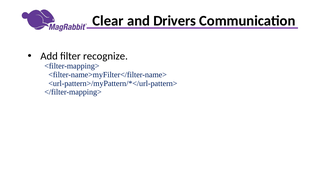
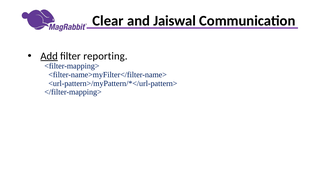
Drivers: Drivers -> Jaiswal (175, 21)
Add underline: none -> present (49, 56)
recognize: recognize -> reporting (105, 56)
